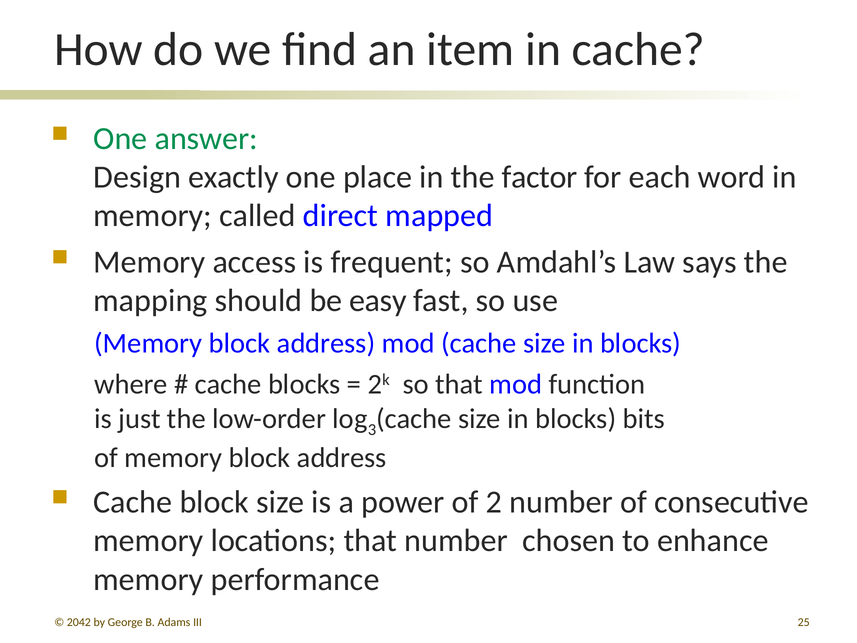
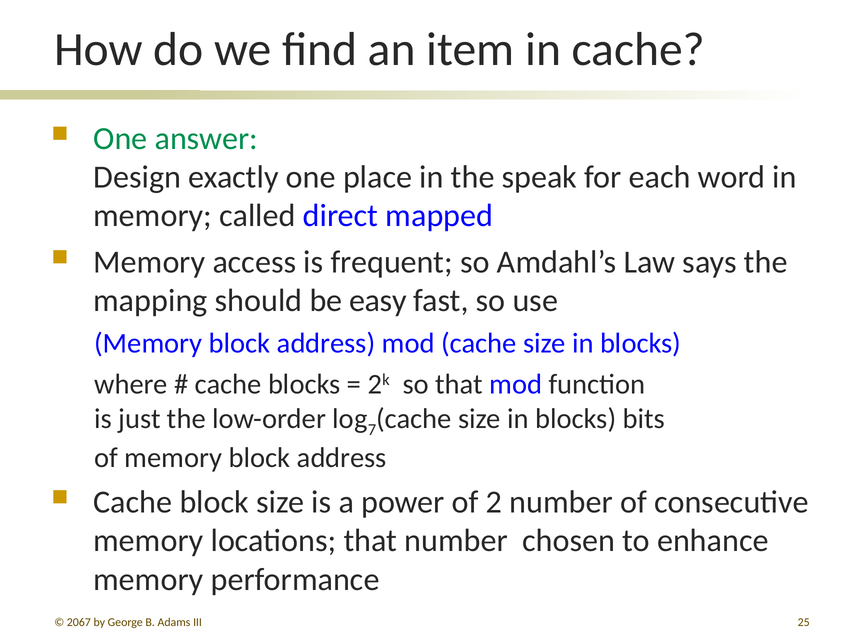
factor: factor -> speak (539, 177)
3: 3 -> 7 (372, 430)
2042: 2042 -> 2067 (79, 622)
